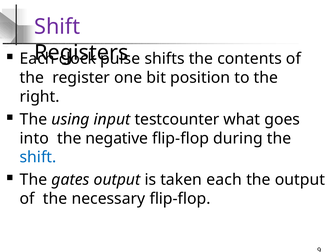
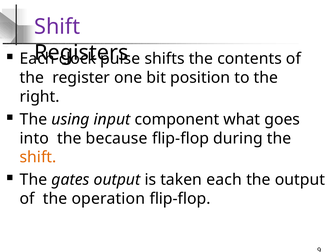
testcounter: testcounter -> component (177, 119)
negative: negative -> because (117, 138)
shift colour: blue -> orange (38, 157)
necessary: necessary -> operation (108, 198)
